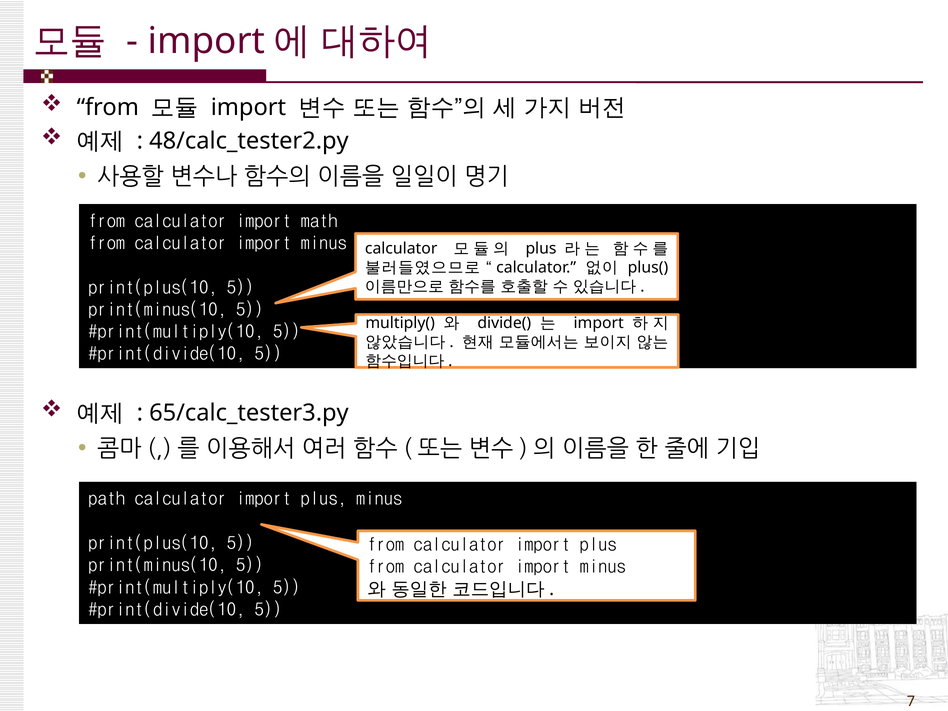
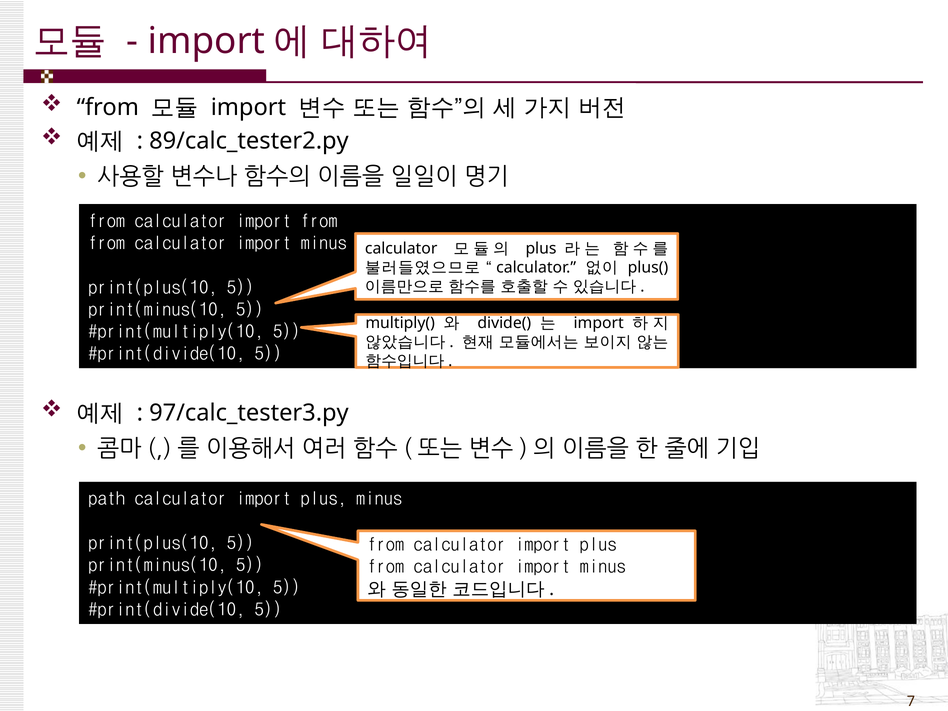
48/calc_tester2.py: 48/calc_tester2.py -> 89/calc_tester2.py (249, 141)
import math: math -> from (319, 221)
65/calc_tester3.py: 65/calc_tester3.py -> 97/calc_tester3.py (249, 413)
